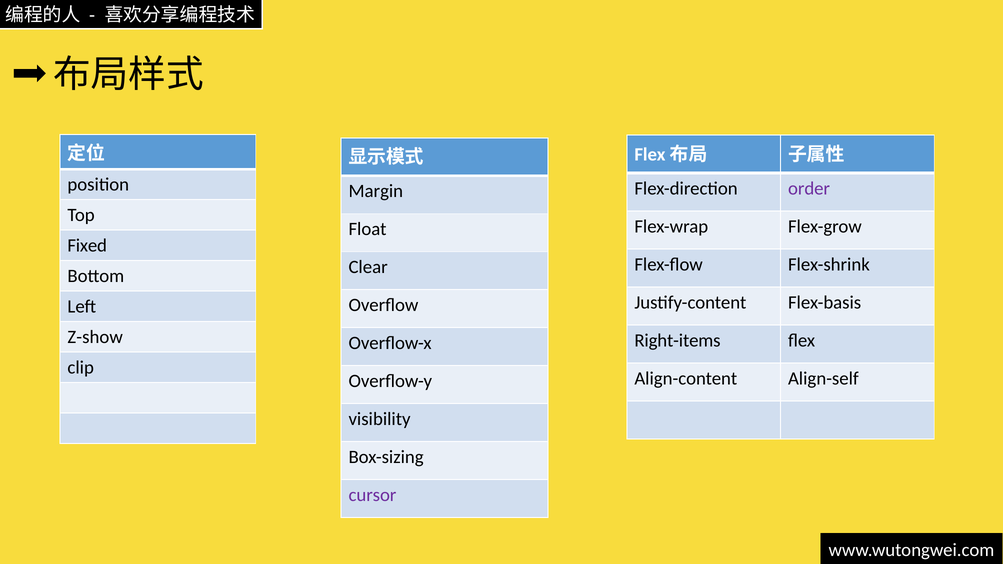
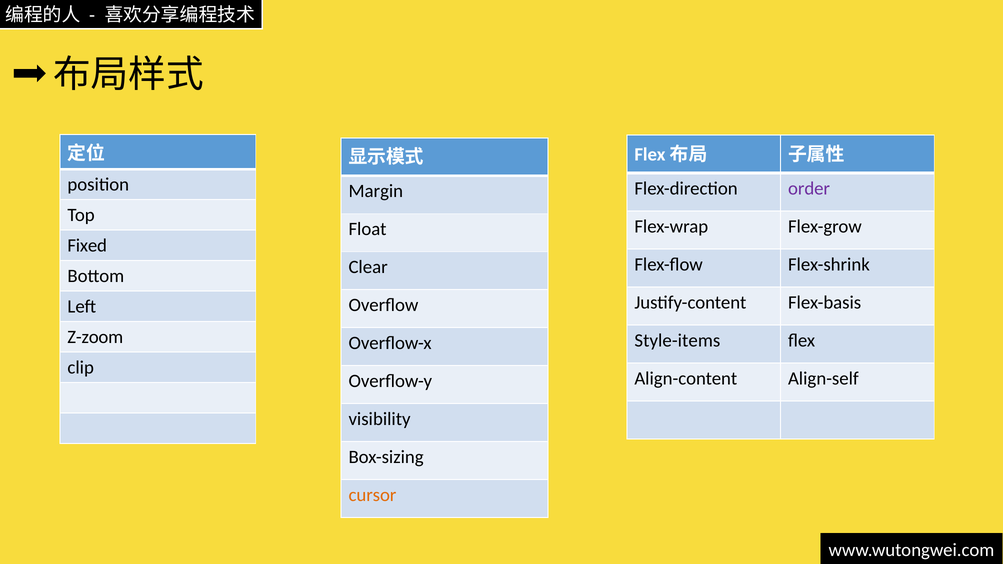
Z-show: Z-show -> Z-zoom (95, 337)
Right-items: Right-items -> Style-items (677, 340)
cursor colour: purple -> orange (372, 495)
